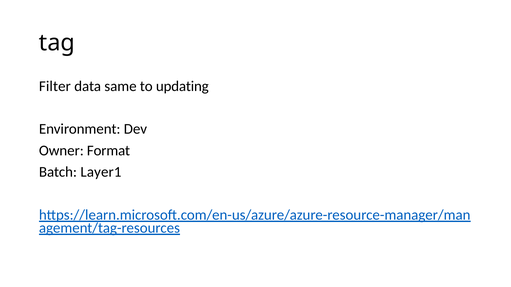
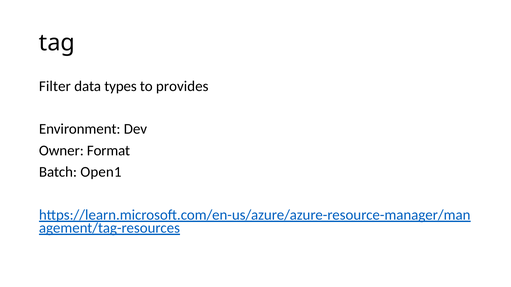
same: same -> types (121, 86)
updating: updating -> provides (182, 86)
Layer1: Layer1 -> Open1 (101, 172)
